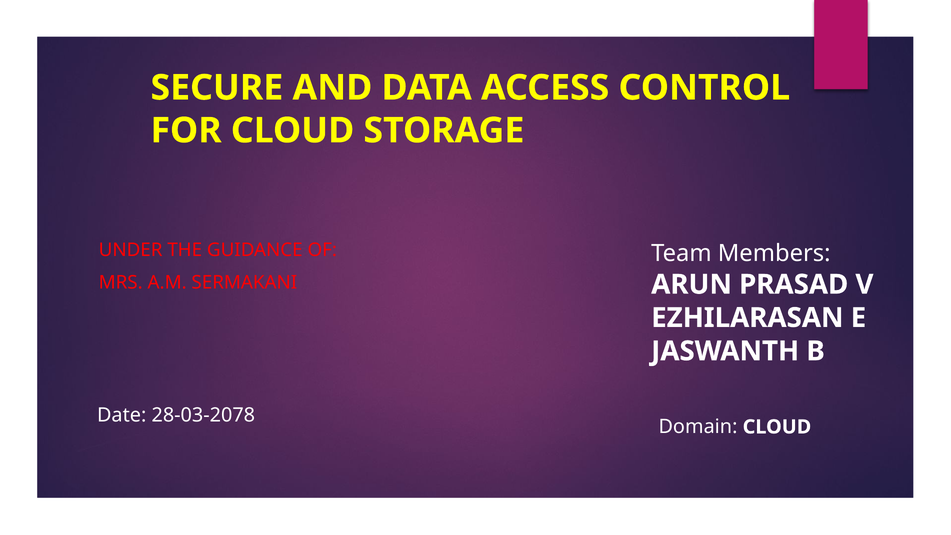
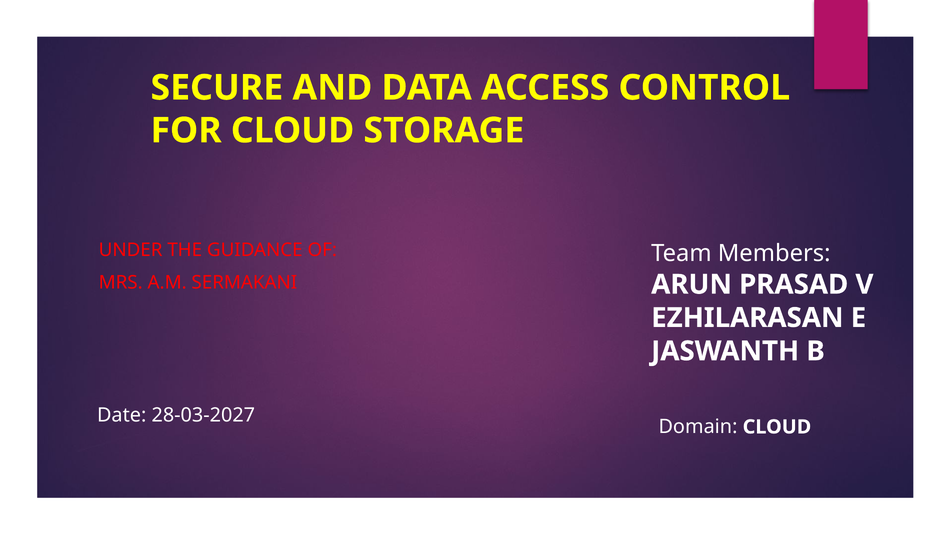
28-03-2078: 28-03-2078 -> 28-03-2027 (203, 415)
